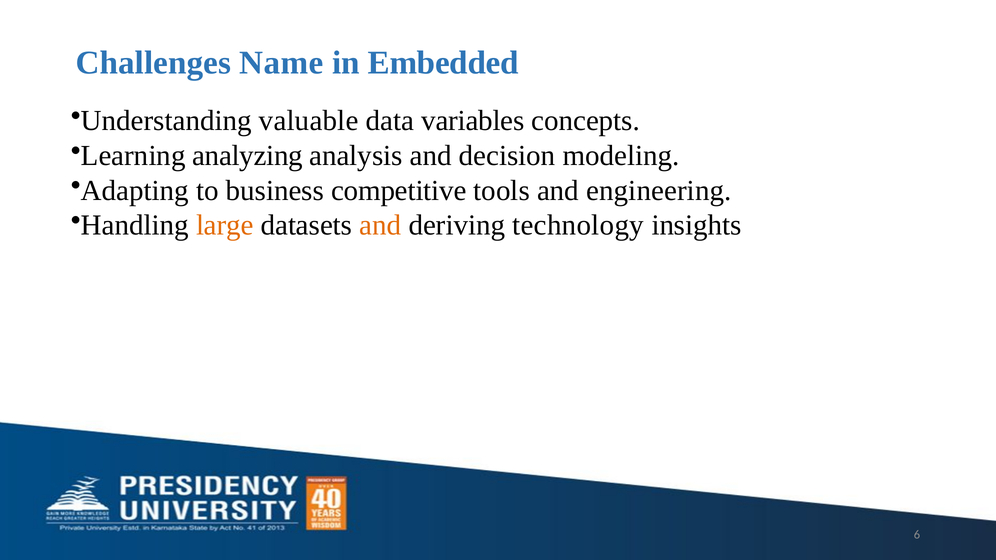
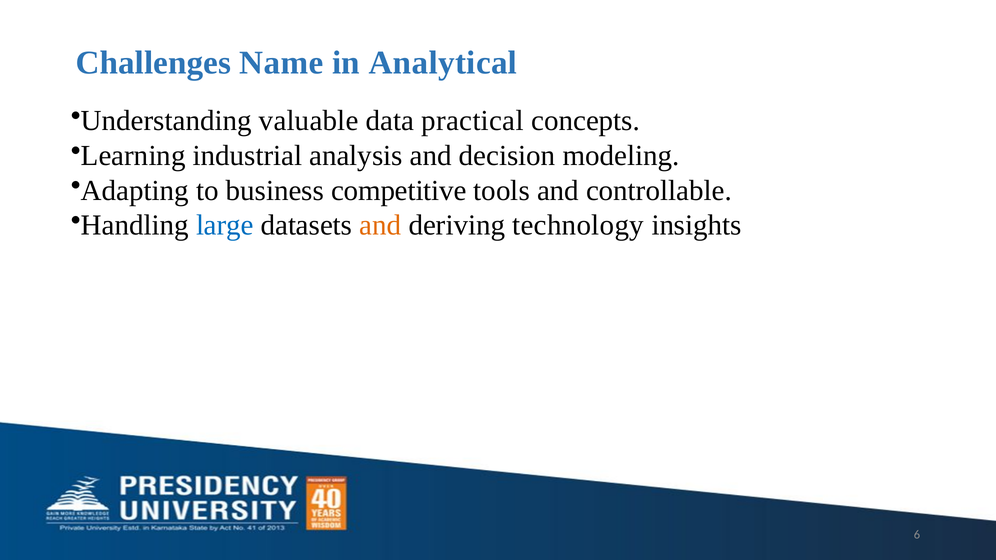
Embedded: Embedded -> Analytical (443, 63)
variables: variables -> practical (473, 121)
analyzing: analyzing -> industrial (247, 156)
engineering: engineering -> controllable (659, 191)
large colour: orange -> blue (225, 226)
